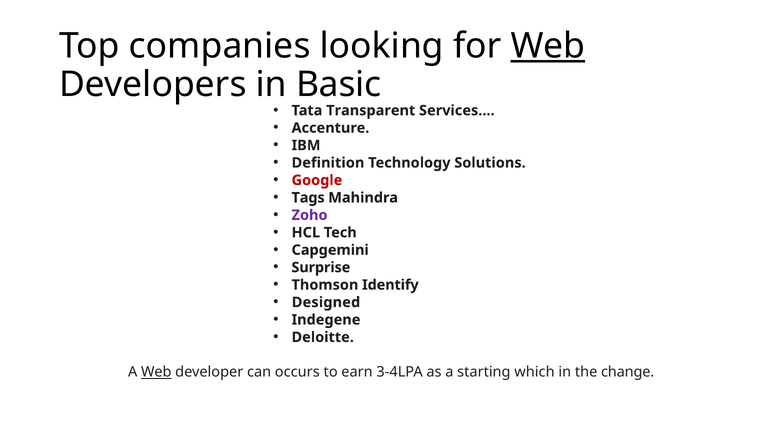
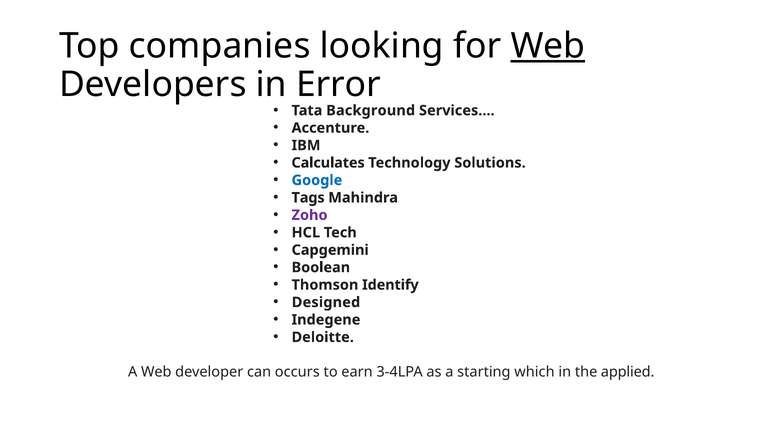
Basic: Basic -> Error (339, 84)
Transparent: Transparent -> Background (371, 110)
Definition: Definition -> Calculates (328, 163)
Google colour: red -> blue (317, 180)
Surprise: Surprise -> Boolean (321, 267)
Web underline: present -> none (156, 372)
change: change -> applied (628, 372)
